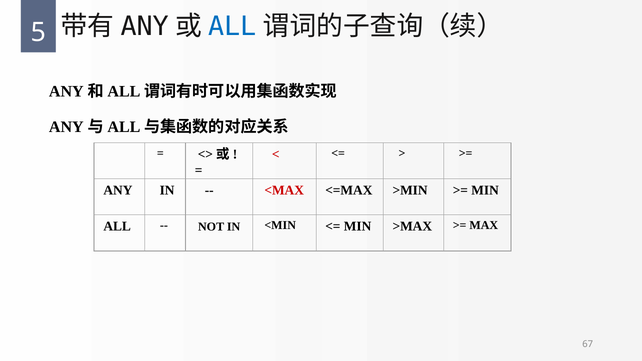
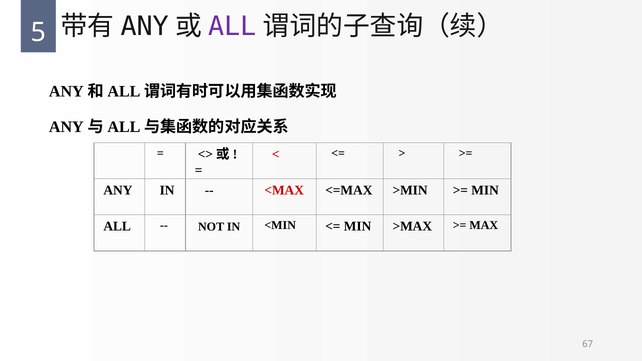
ALL colour: blue -> purple (232, 26)
